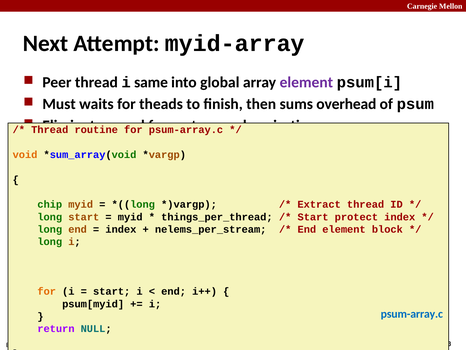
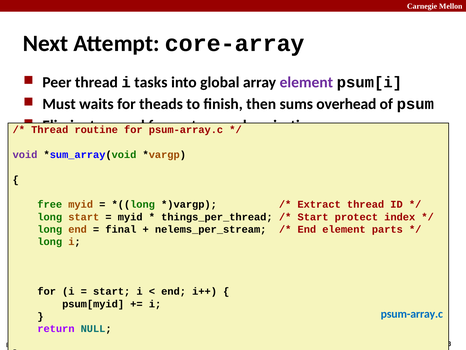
myid-array: myid-array -> core-array (235, 43)
same: same -> tasks (151, 82)
void colour: orange -> purple (25, 155)
chip: chip -> free (50, 204)
index: index -> final (121, 229)
block: block -> parts (387, 229)
for colour: orange -> black (47, 291)
